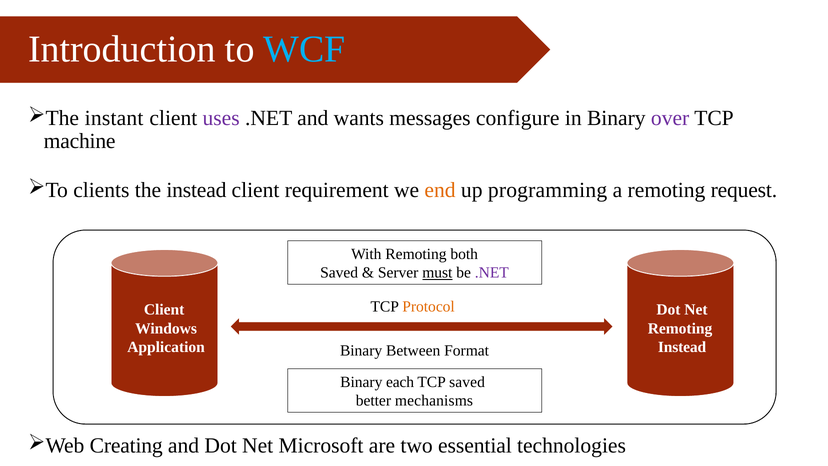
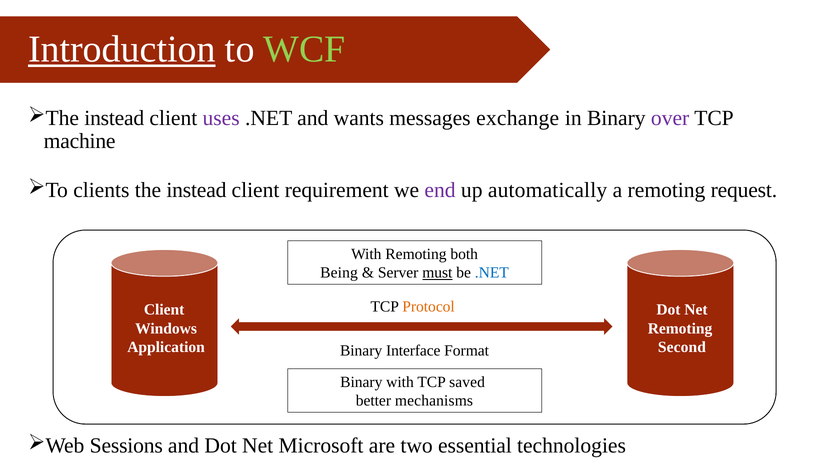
Introduction underline: none -> present (122, 49)
WCF colour: light blue -> light green (304, 49)
instant: instant -> instead (114, 118)
configure: configure -> exchange (518, 118)
end colour: orange -> purple (440, 190)
programming: programming -> automatically (548, 190)
Saved: Saved -> Being (339, 273)
.NET colour: purple -> blue (492, 273)
Instead: Instead -> Second (682, 347)
Between: Between -> Interface (413, 350)
Binary each: each -> with (400, 382)
Creating: Creating -> Sessions (126, 445)
